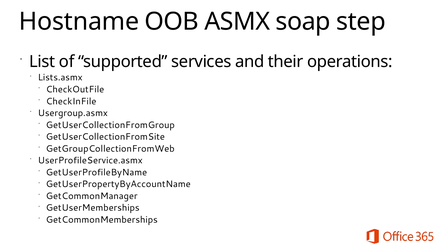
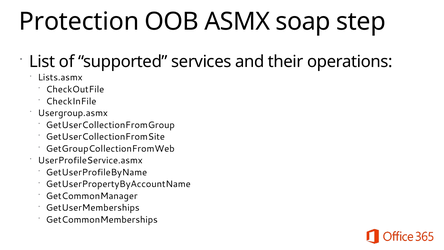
Hostname: Hostname -> Protection (79, 22)
